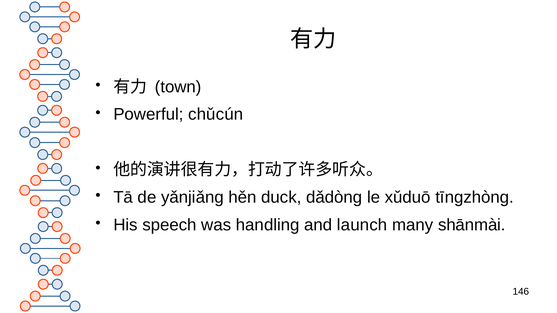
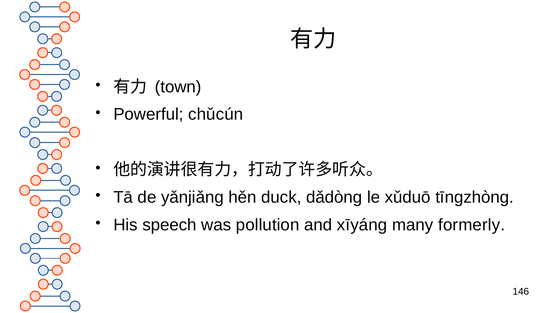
handling: handling -> pollution (268, 225)
launch: launch -> xīyáng (362, 225)
shānmài: shānmài -> formerly (472, 225)
